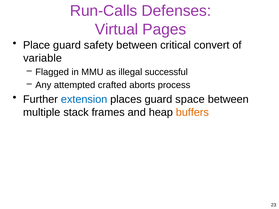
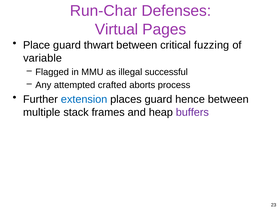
Run-Calls: Run-Calls -> Run-Char (104, 11)
safety: safety -> thwart (99, 45)
convert: convert -> fuzzing (212, 45)
space: space -> hence (190, 99)
buffers colour: orange -> purple (192, 112)
